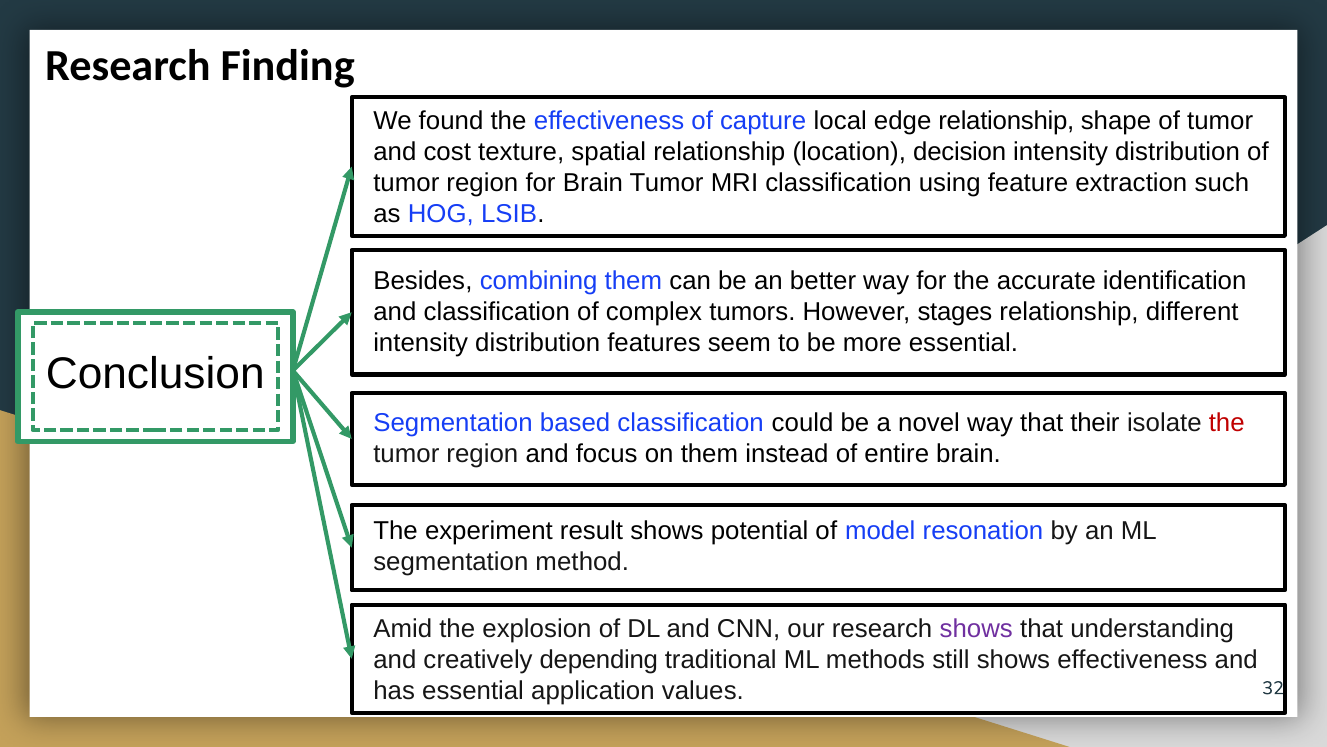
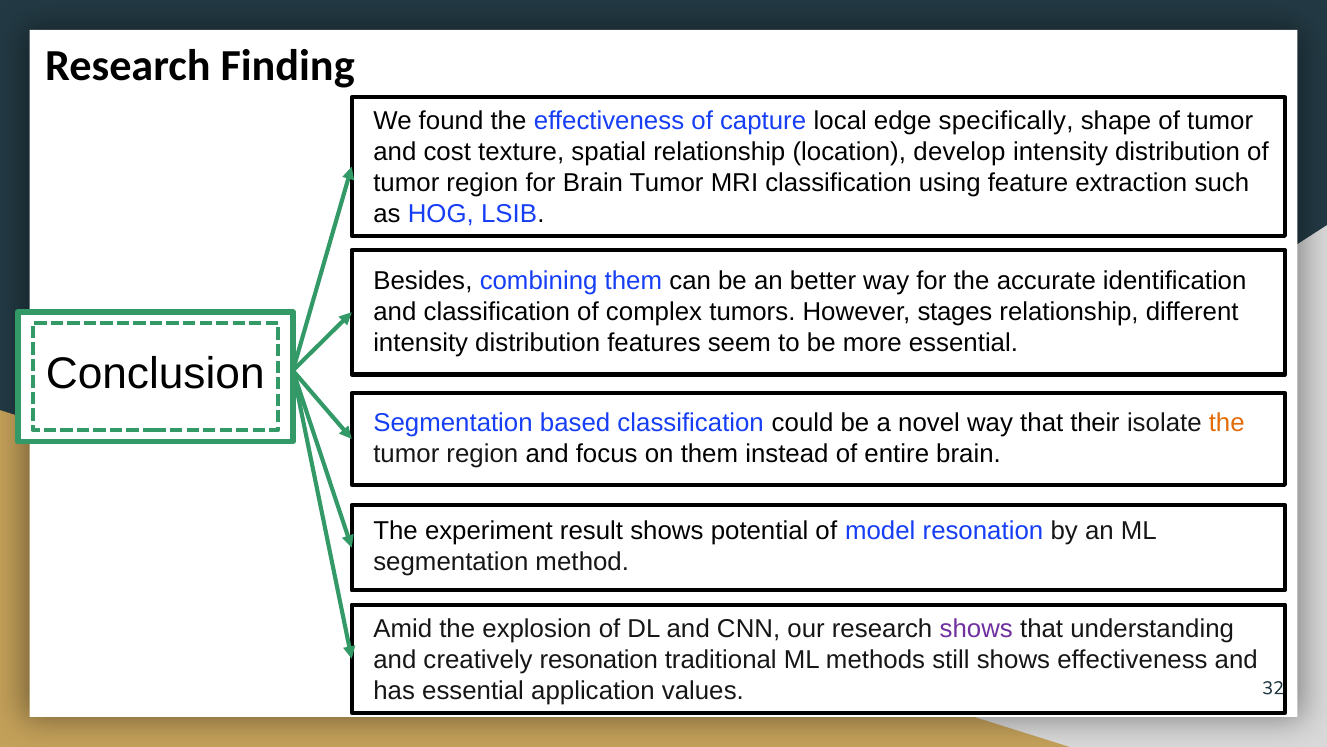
edge relationship: relationship -> specifically (1006, 121)
decision: decision -> develop (959, 152)
the colour: red -> orange (1227, 423)
creatively depending: depending -> resonation (599, 660)
